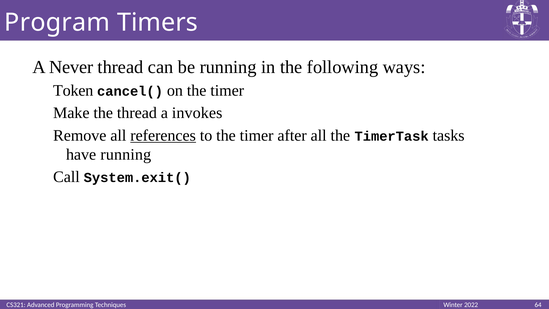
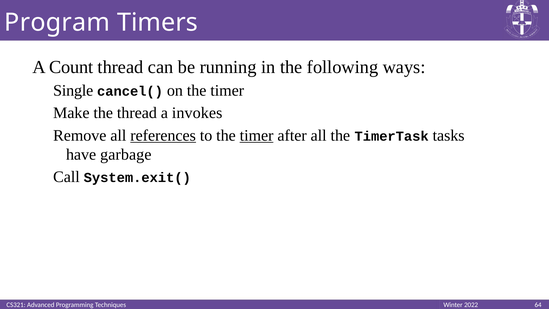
Never: Never -> Count (71, 67)
Token: Token -> Single (73, 91)
timer underline: none -> present (257, 135)
have running: running -> garbage (126, 155)
